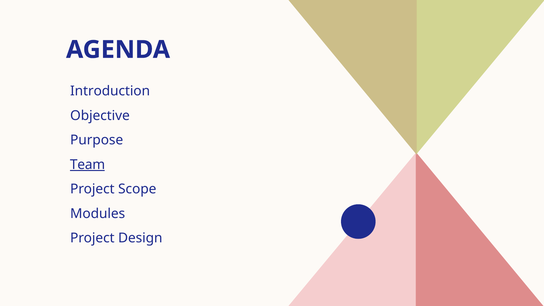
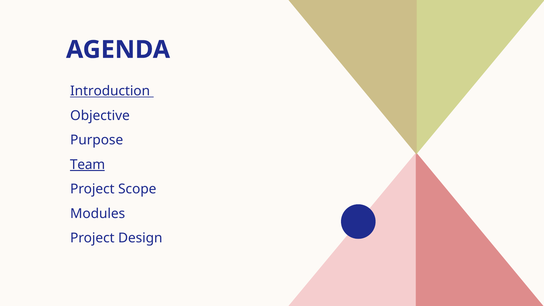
Introduction​ underline: none -> present (112, 91)
